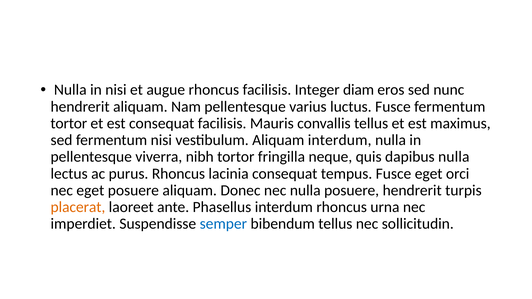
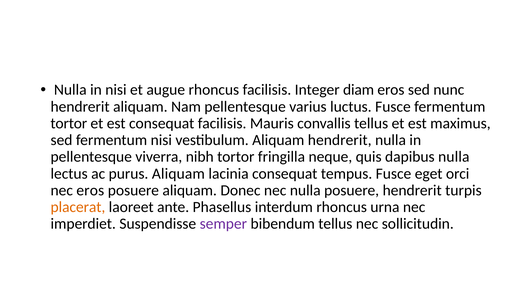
Aliquam interdum: interdum -> hendrerit (340, 140)
purus Rhoncus: Rhoncus -> Aliquam (178, 174)
nec eget: eget -> eros (90, 191)
semper colour: blue -> purple (223, 224)
